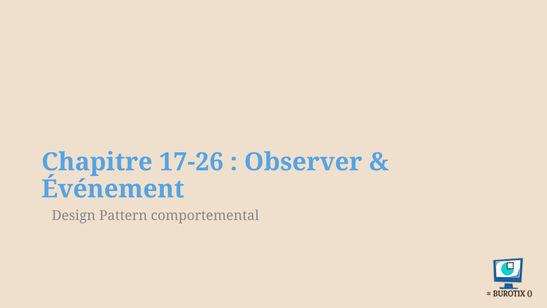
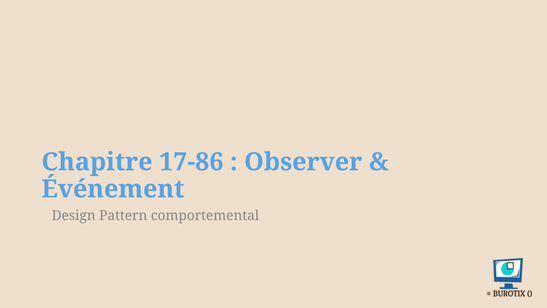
17-26: 17-26 -> 17-86 (191, 162)
